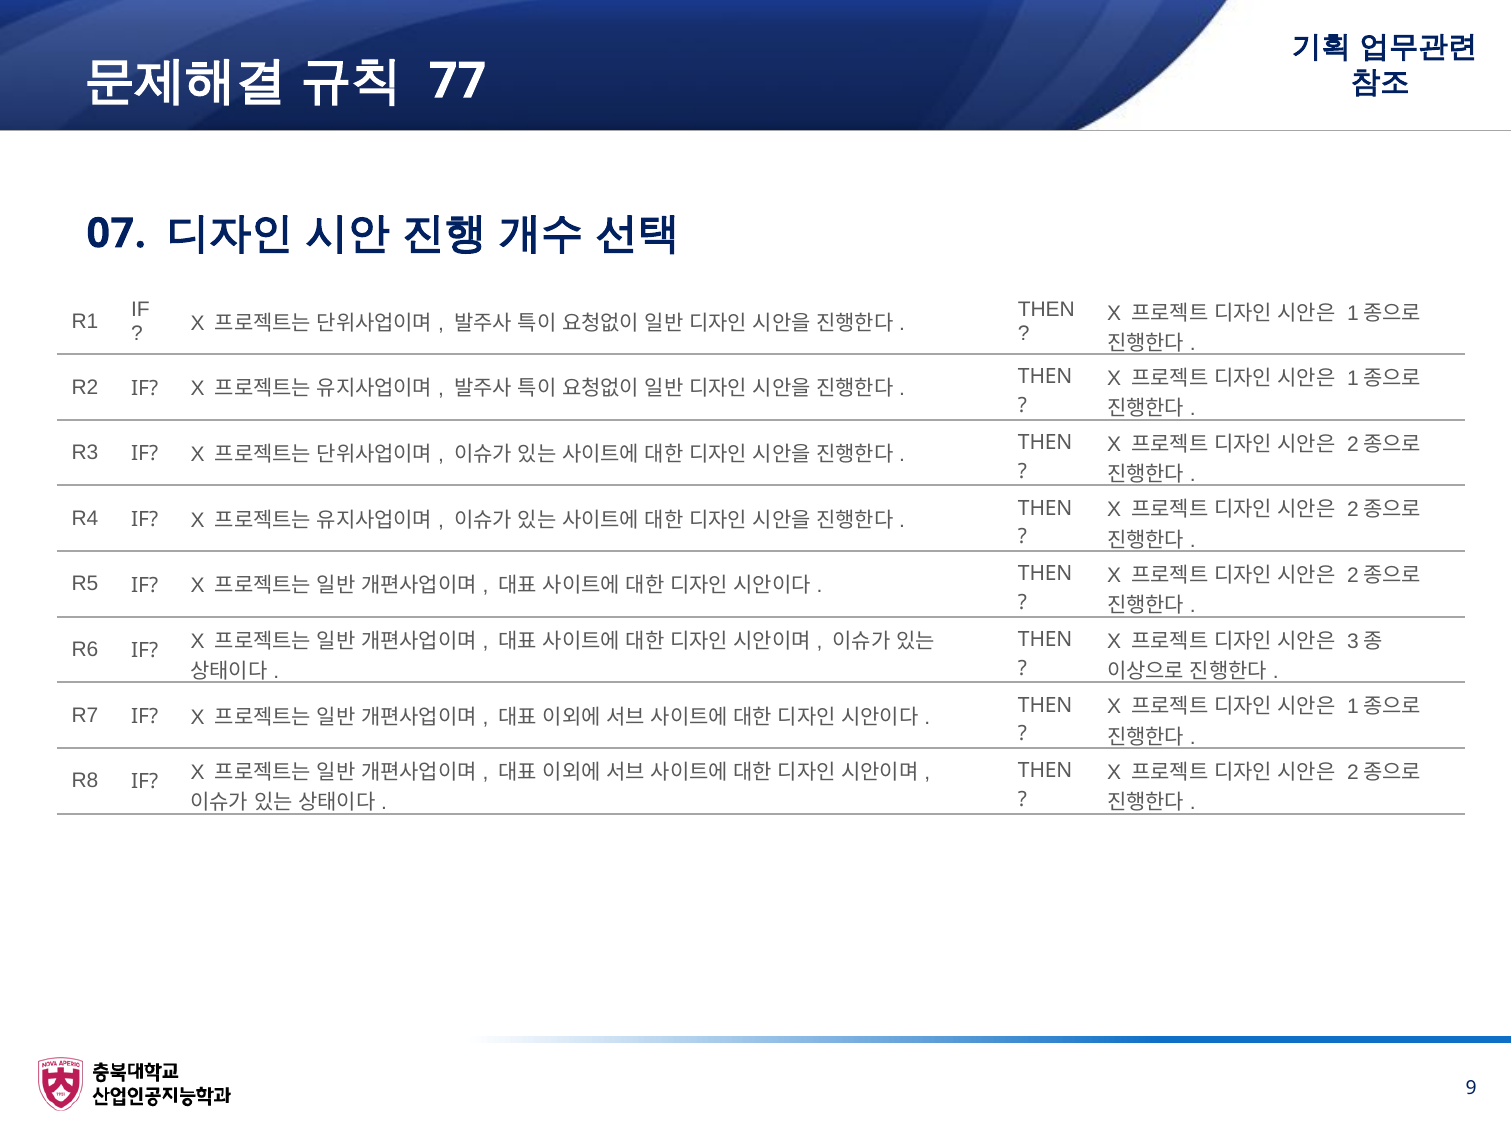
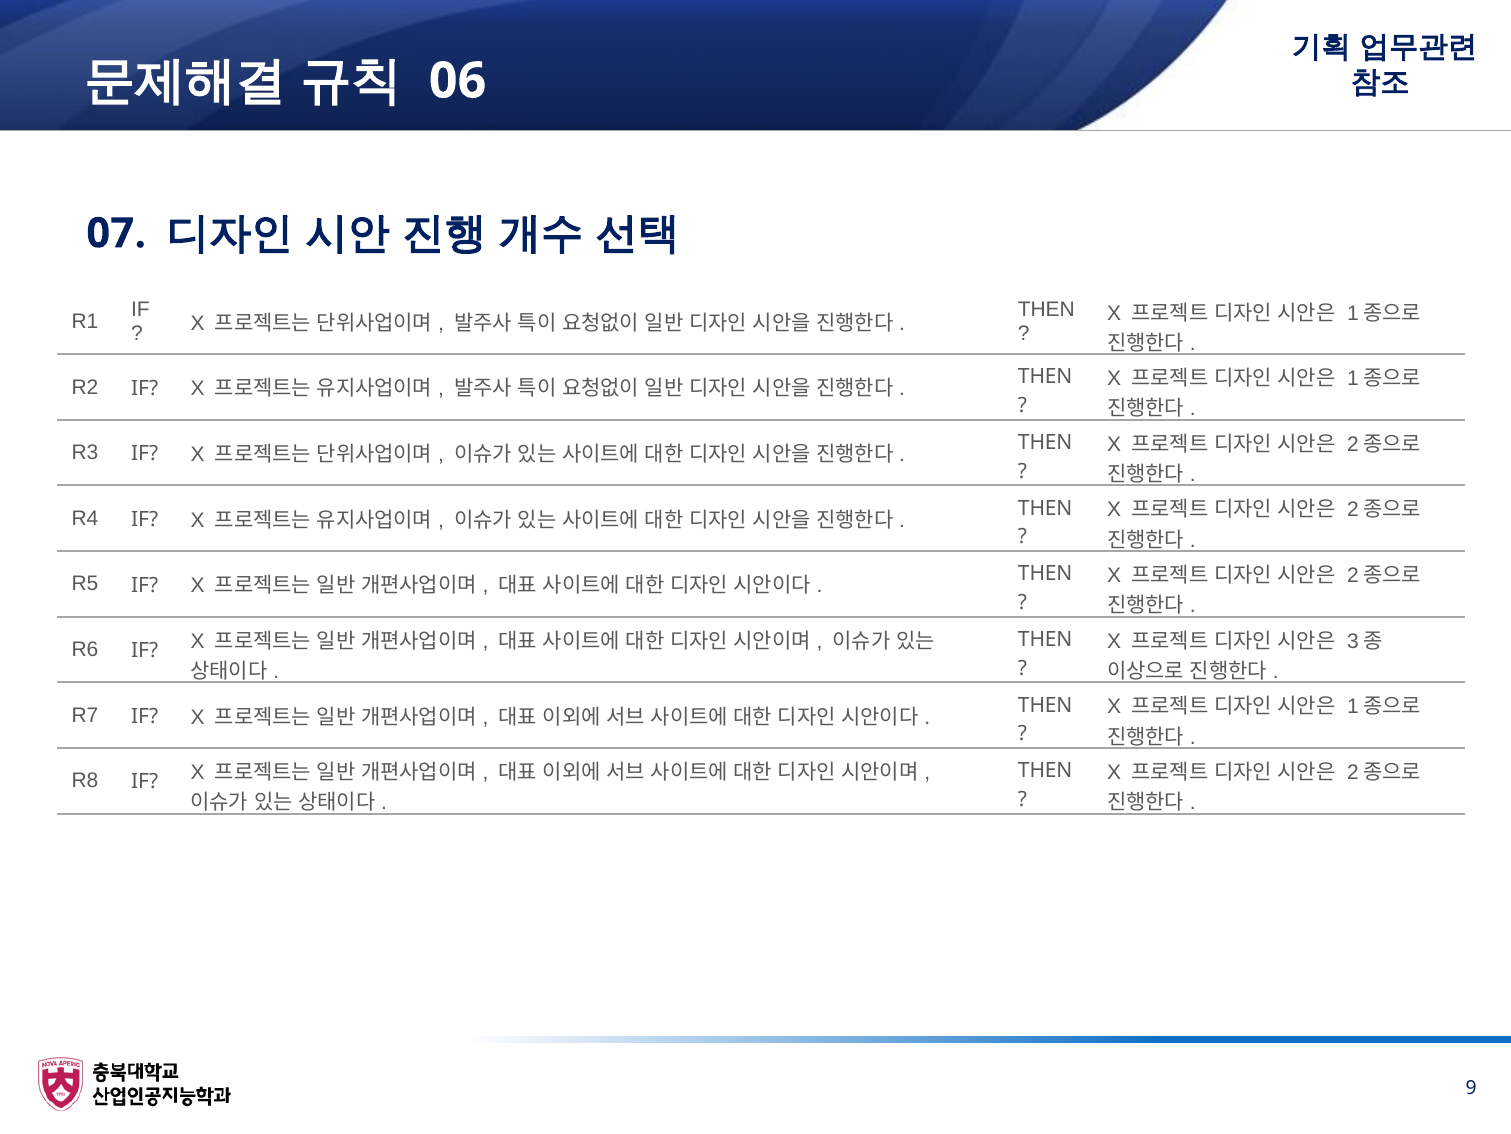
77: 77 -> 06 (458, 81)
